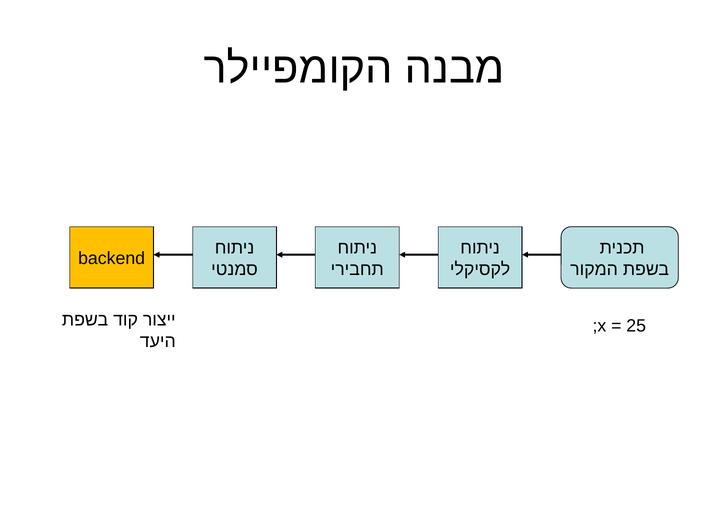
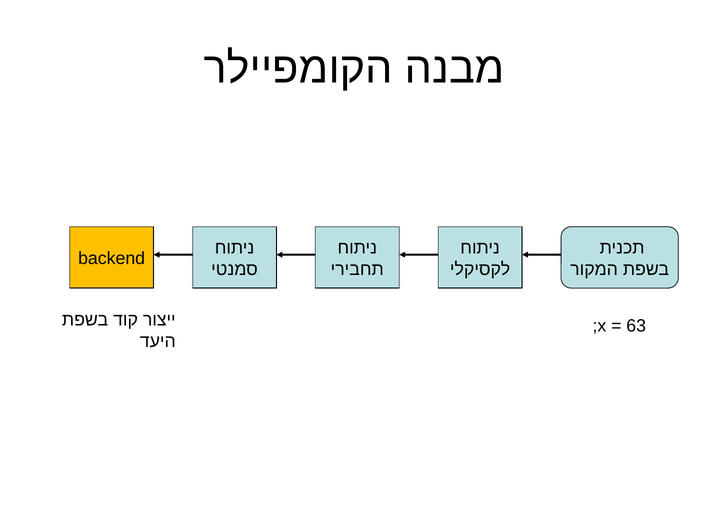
25: 25 -> 63 (636, 326)
